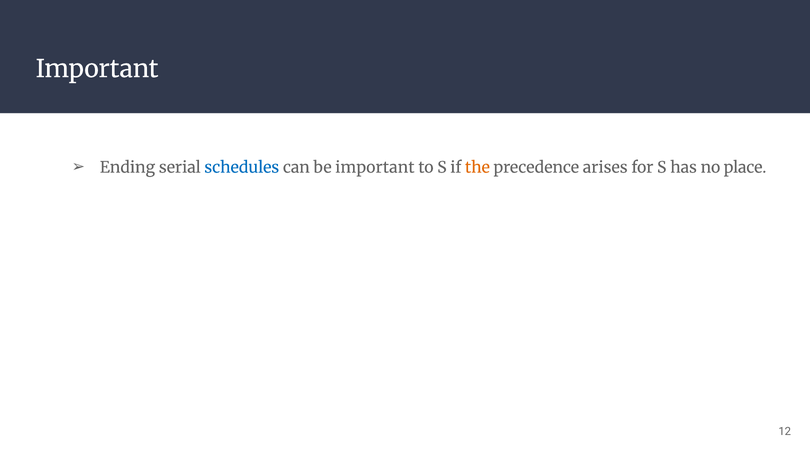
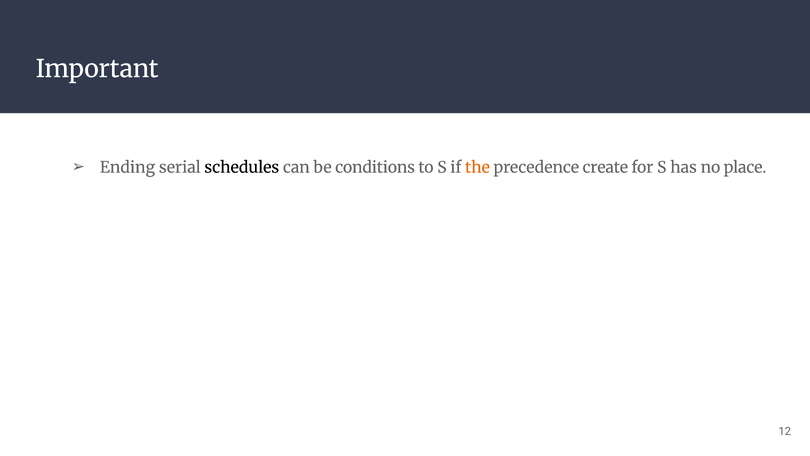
schedules colour: blue -> black (242, 167)
be important: important -> conditions (375, 167)
arises: arises -> create (605, 167)
